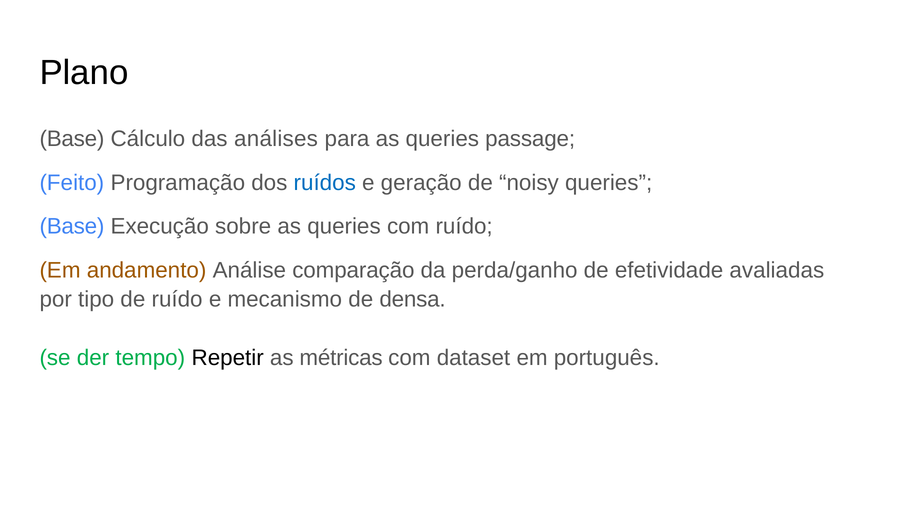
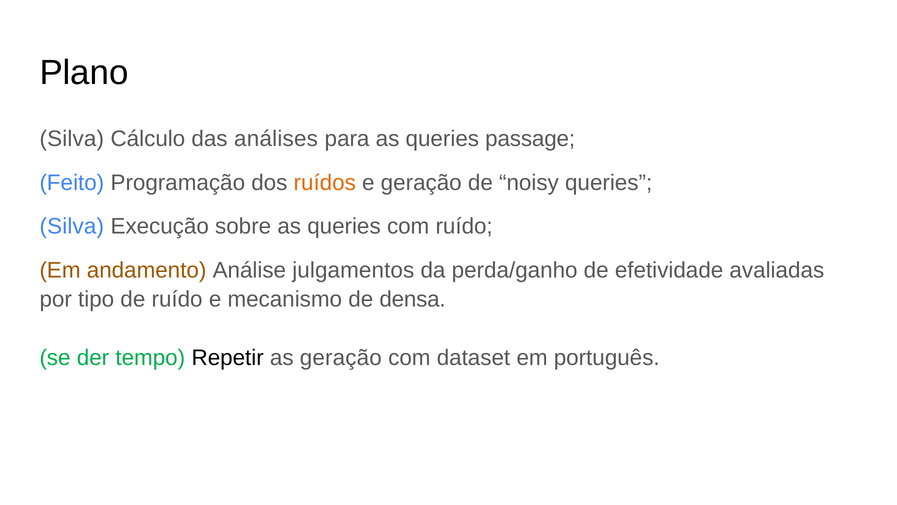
Base: Base -> Silva (72, 139)
ruídos colour: blue -> orange (325, 182)
Base: Base -> Silva (72, 226)
comparação: comparação -> julgamentos (353, 270)
as métricas: métricas -> geração (341, 358)
